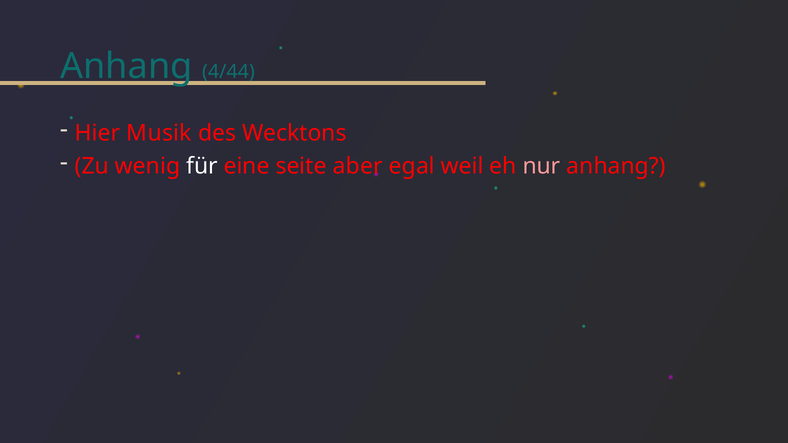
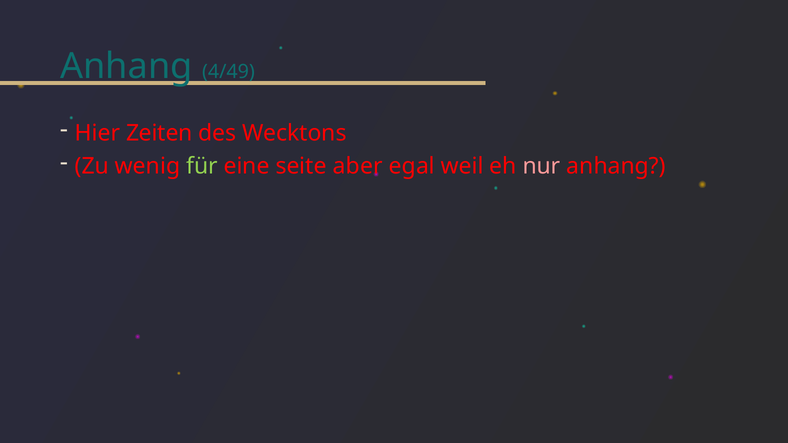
4/44: 4/44 -> 4/49 (228, 72)
Musik: Musik -> Zeiten (159, 133)
für colour: white -> light green (202, 166)
